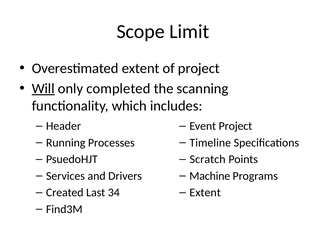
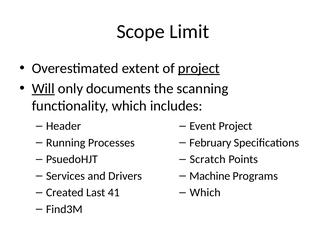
project underline: none -> present (199, 68)
completed: completed -> documents (119, 89)
Timeline: Timeline -> February (210, 143)
34: 34 -> 41 (114, 193)
Extent: Extent -> Which (205, 193)
